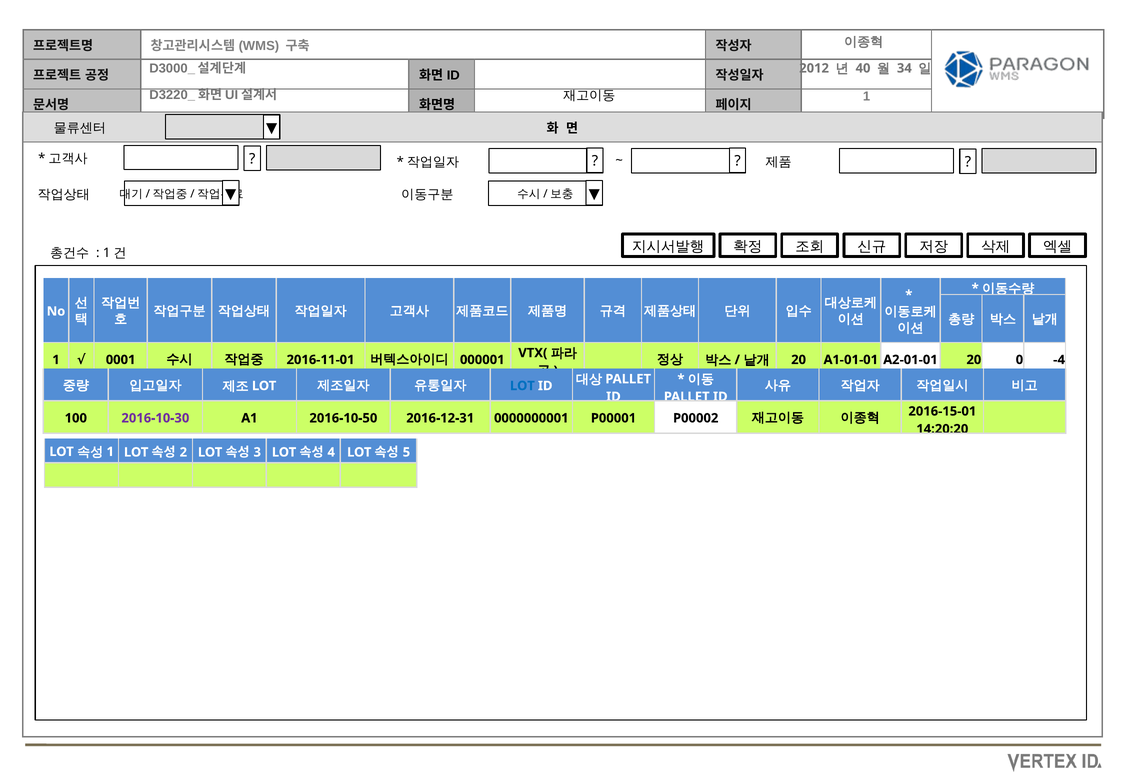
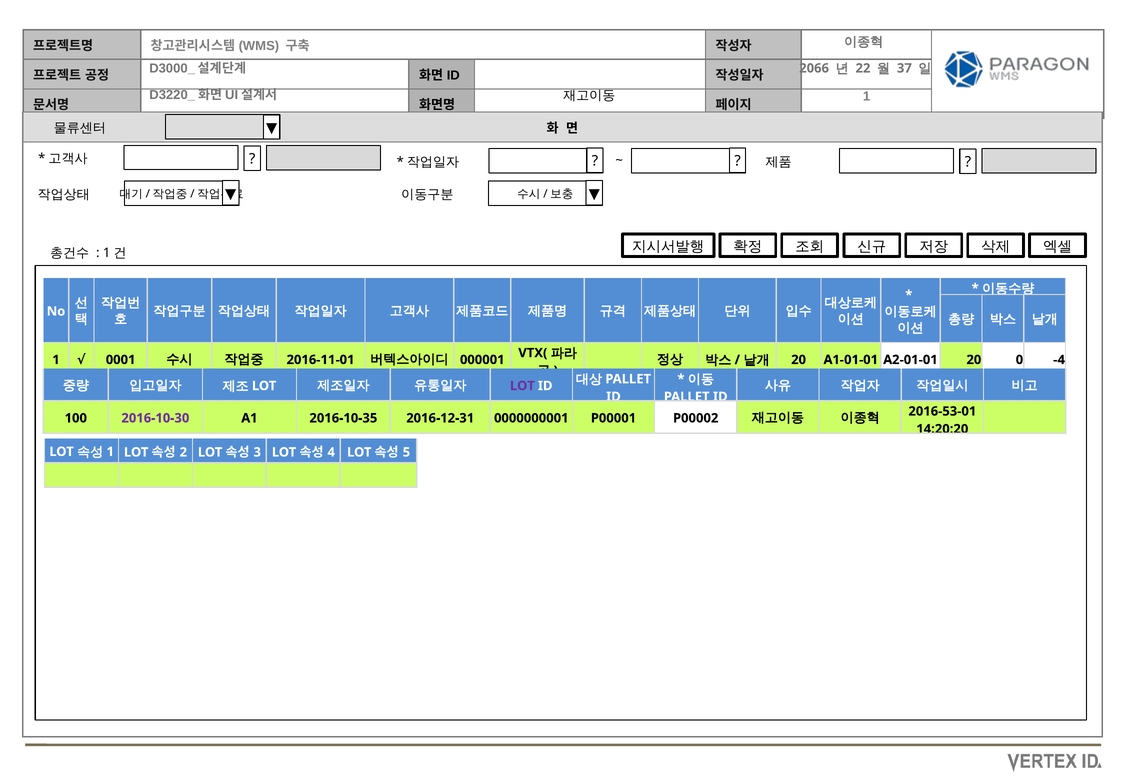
2012: 2012 -> 2066 (814, 68)
40: 40 -> 22 (863, 68)
34: 34 -> 37 (904, 68)
LOT colour: blue -> purple (522, 385)
2016-10-50: 2016-10-50 -> 2016-10-35 (343, 418)
2016-15-01: 2016-15-01 -> 2016-53-01 (942, 411)
